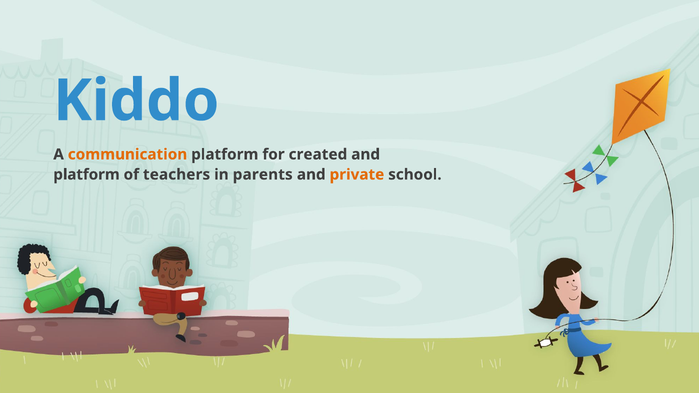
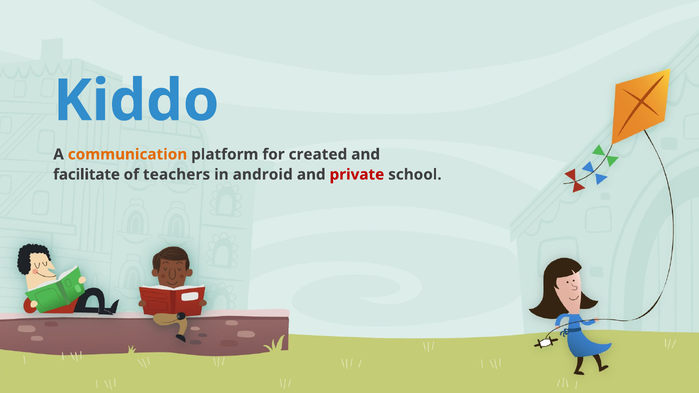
platform: platform -> facilitate (87, 175)
parents: parents -> android (263, 175)
private colour: orange -> red (357, 175)
